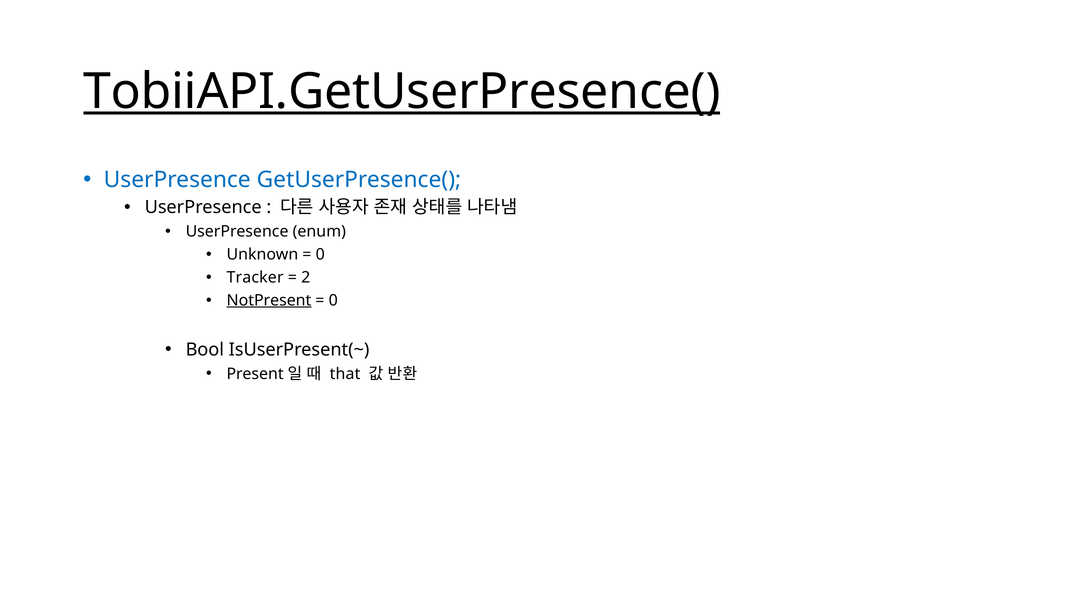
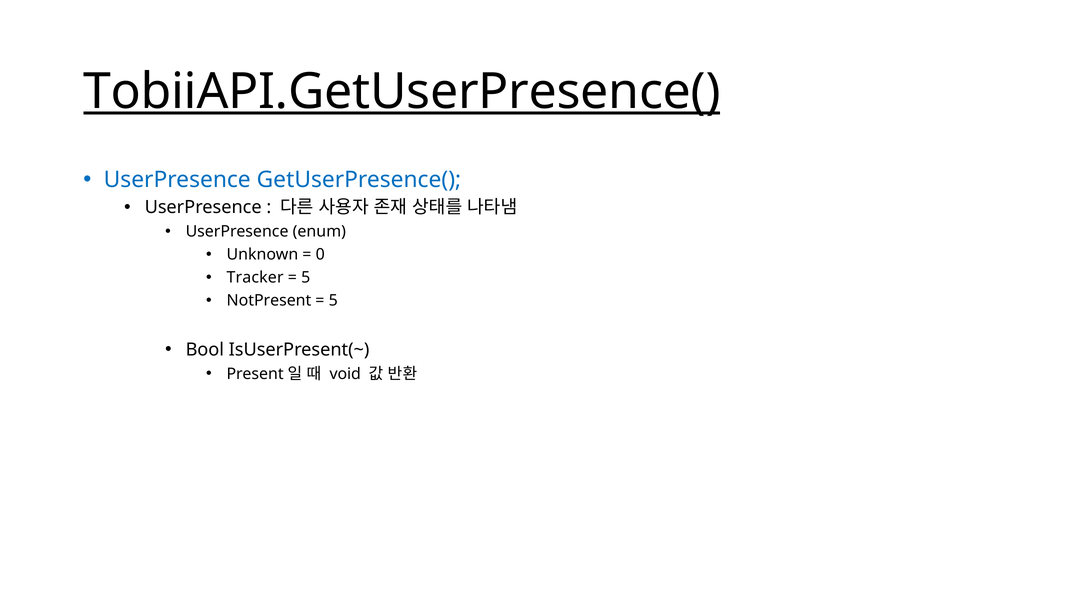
2: 2 -> 5 (306, 278)
NotPresent underline: present -> none (269, 300)
0: 0 -> 5 (333, 300)
that: that -> void (345, 374)
